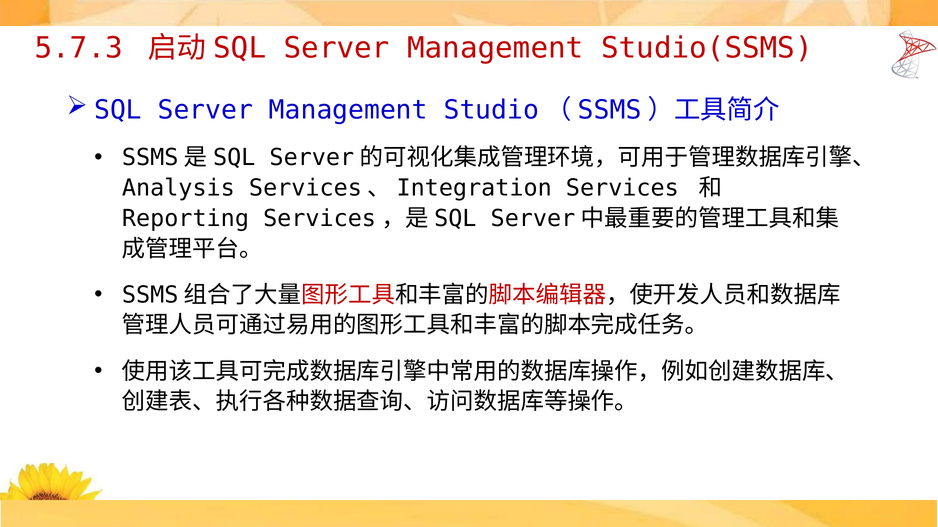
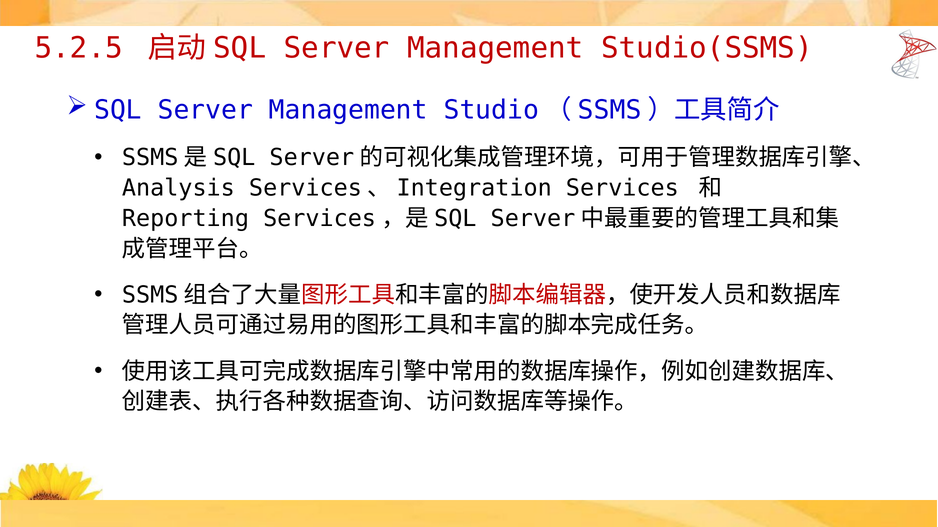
5.7.3: 5.7.3 -> 5.2.5 (79, 48)
